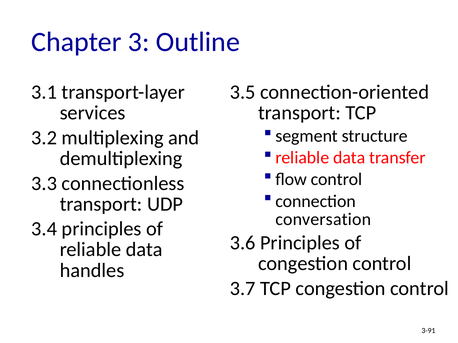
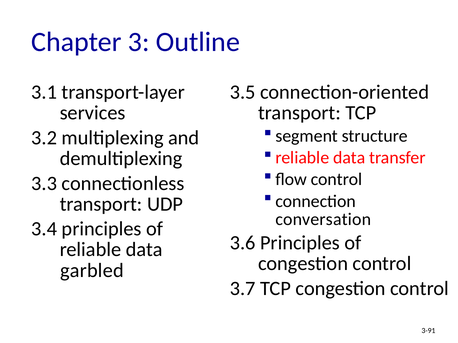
handles: handles -> garbled (92, 271)
